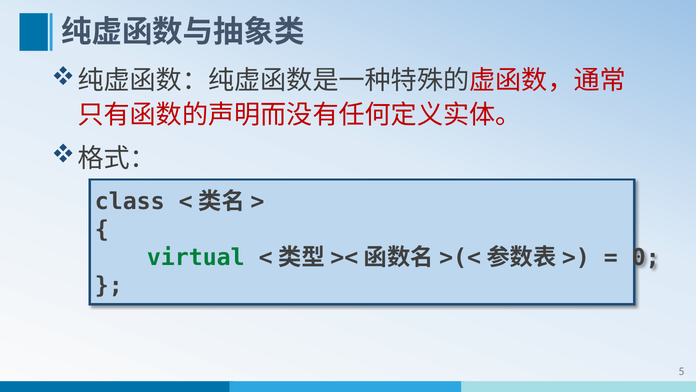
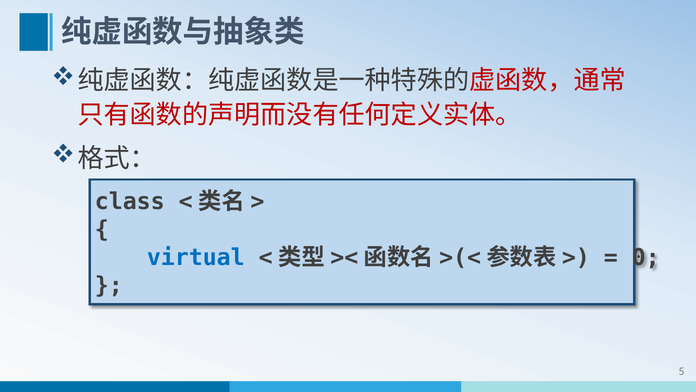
virtual colour: green -> blue (196, 257)
